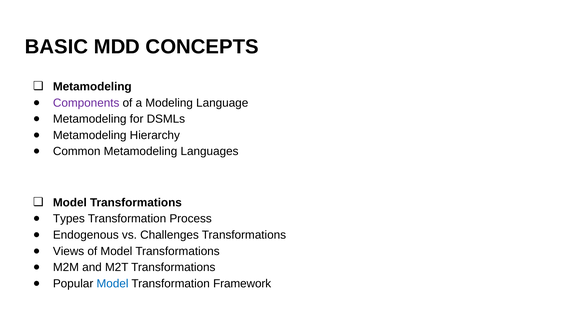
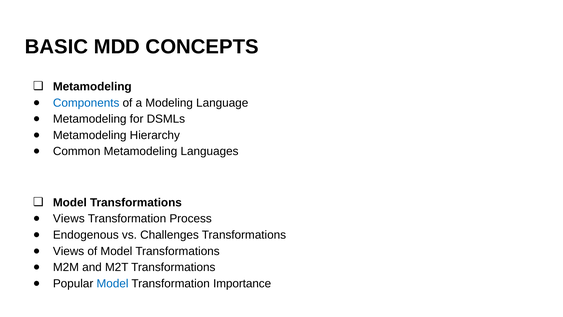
Components colour: purple -> blue (86, 103)
Types: Types -> Views (69, 219)
Framework: Framework -> Importance (242, 283)
